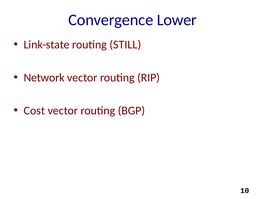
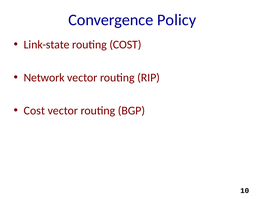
Lower: Lower -> Policy (177, 20)
routing STILL: STILL -> COST (125, 45)
